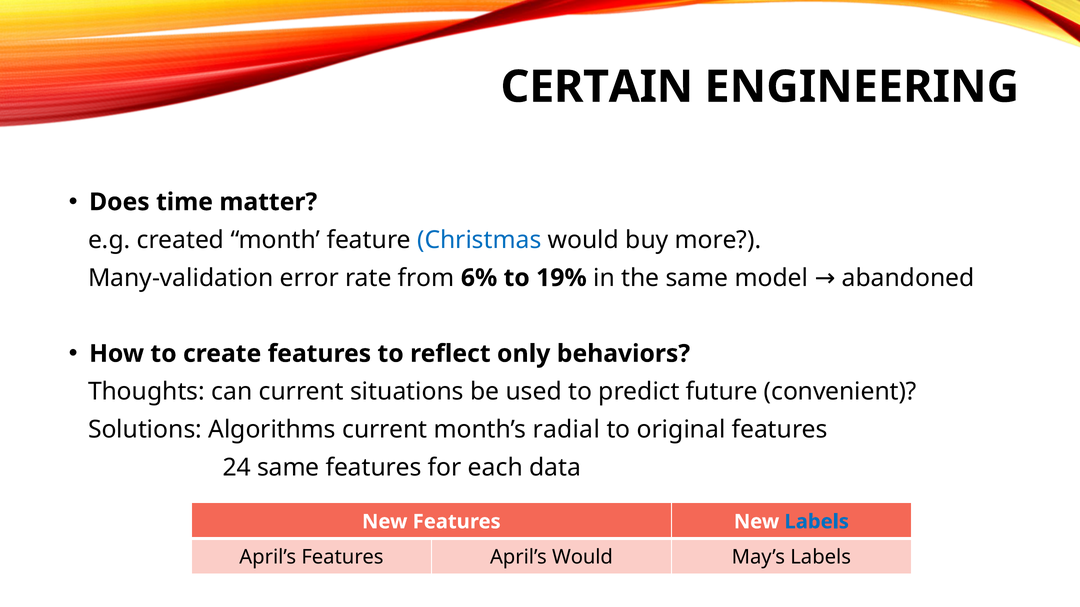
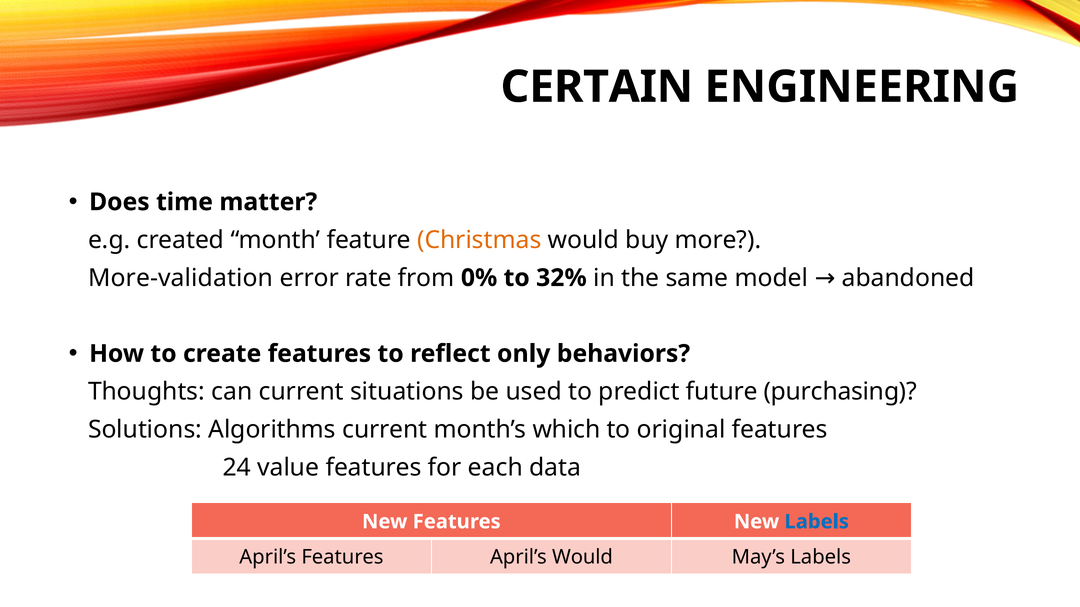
Christmas colour: blue -> orange (479, 240)
Many-validation: Many-validation -> More-validation (181, 278)
6%: 6% -> 0% (479, 278)
19%: 19% -> 32% (561, 278)
convenient: convenient -> purchasing (840, 392)
radial: radial -> which (567, 430)
24 same: same -> value (288, 468)
